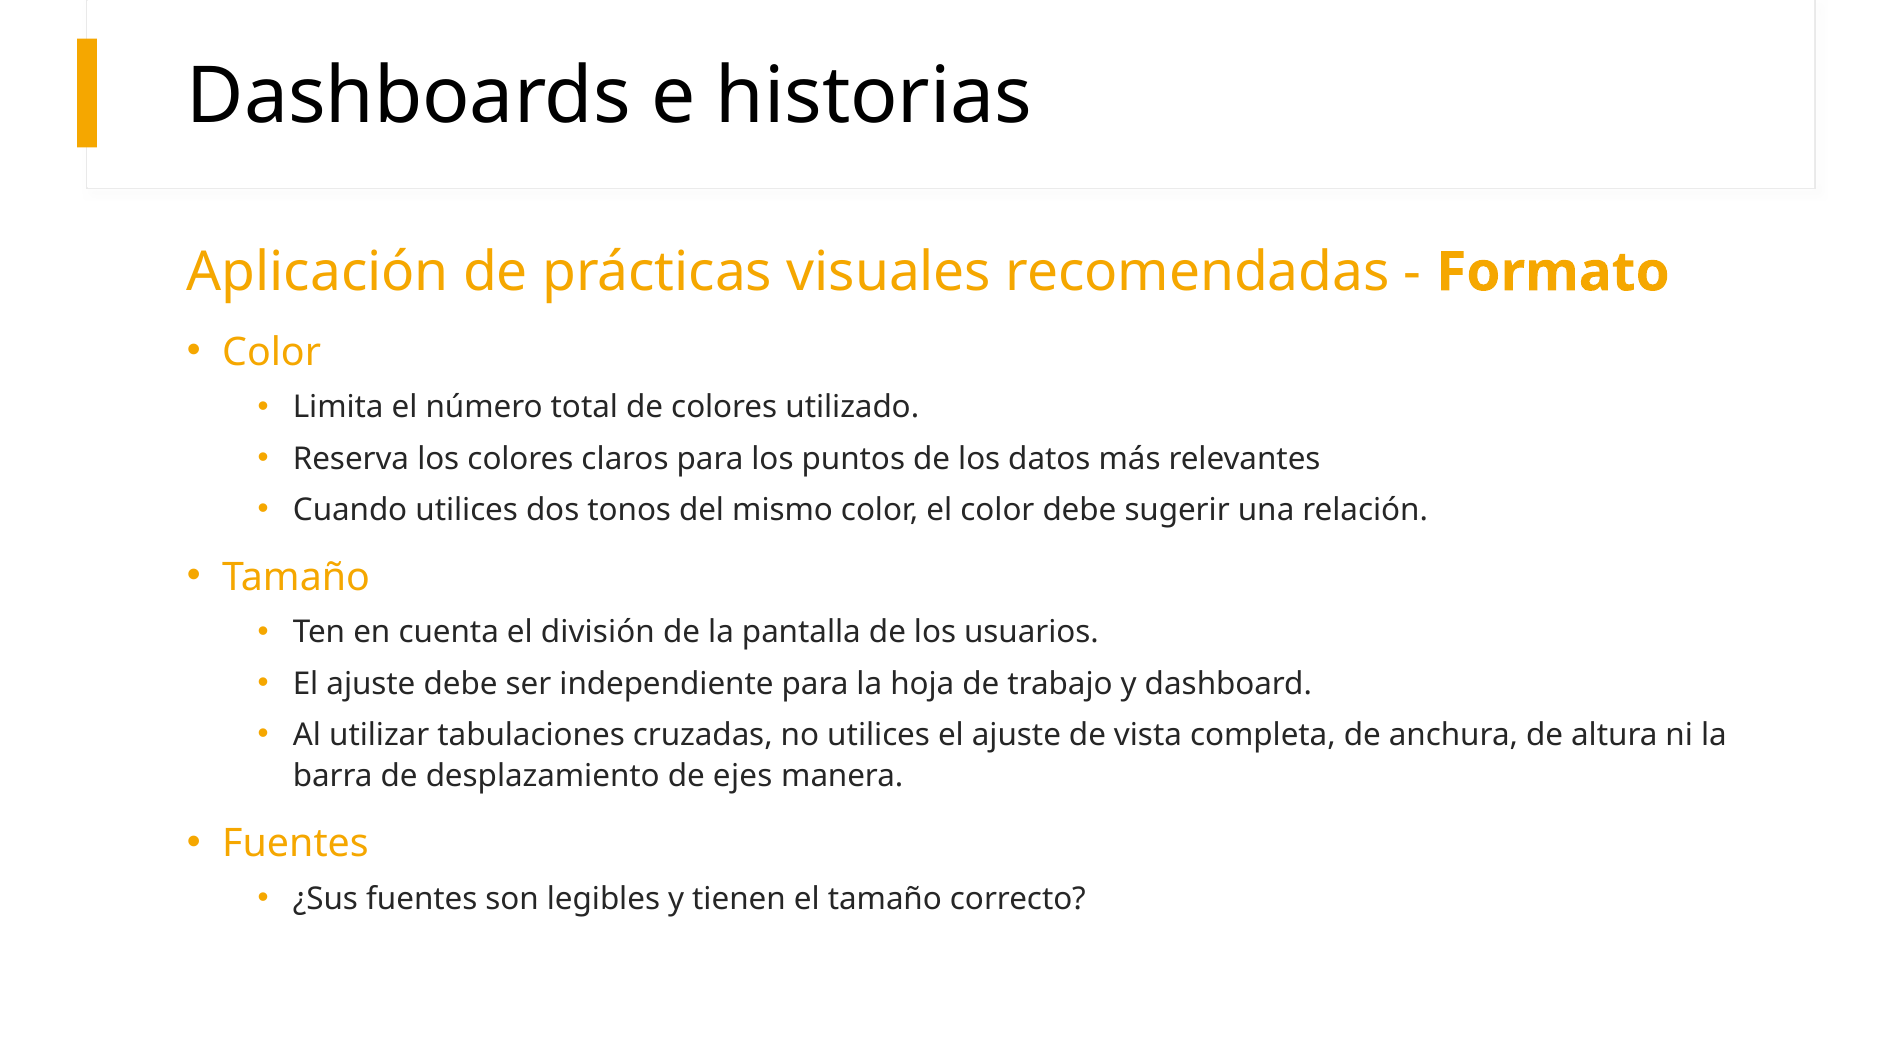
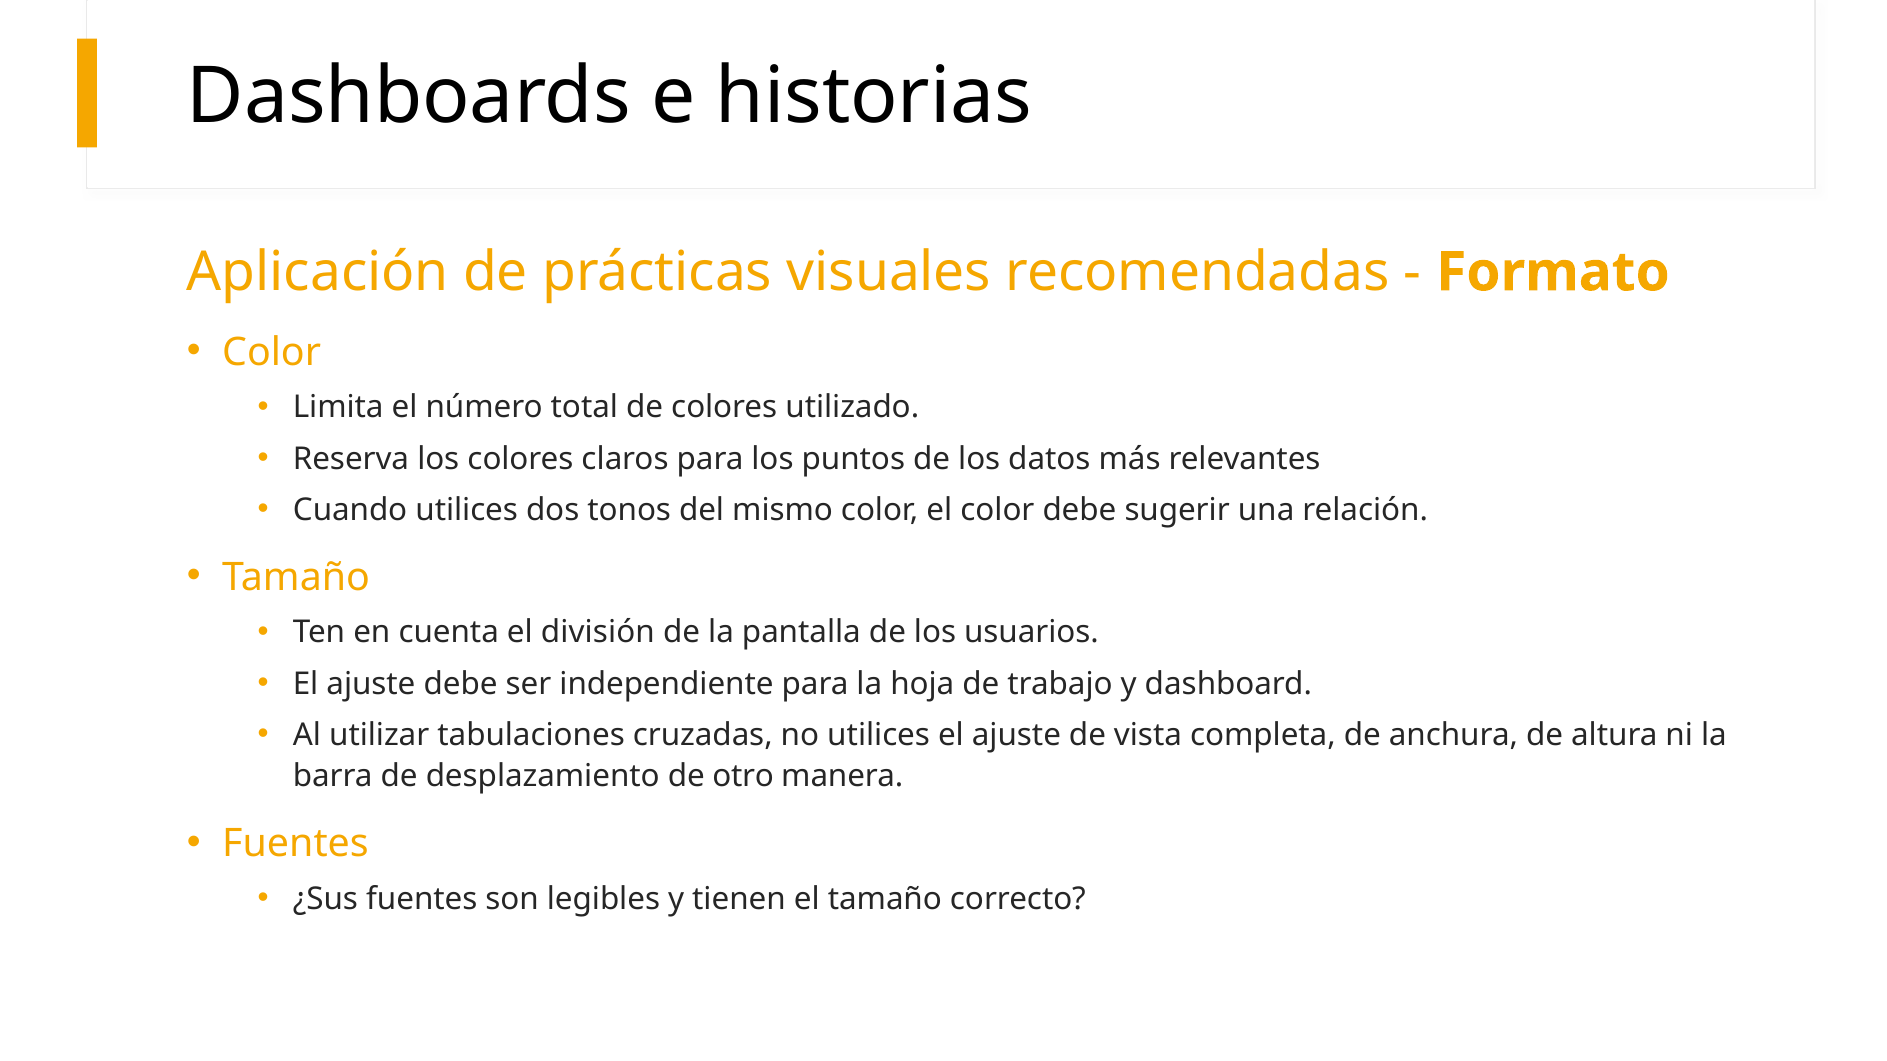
ejes: ejes -> otro (743, 777)
